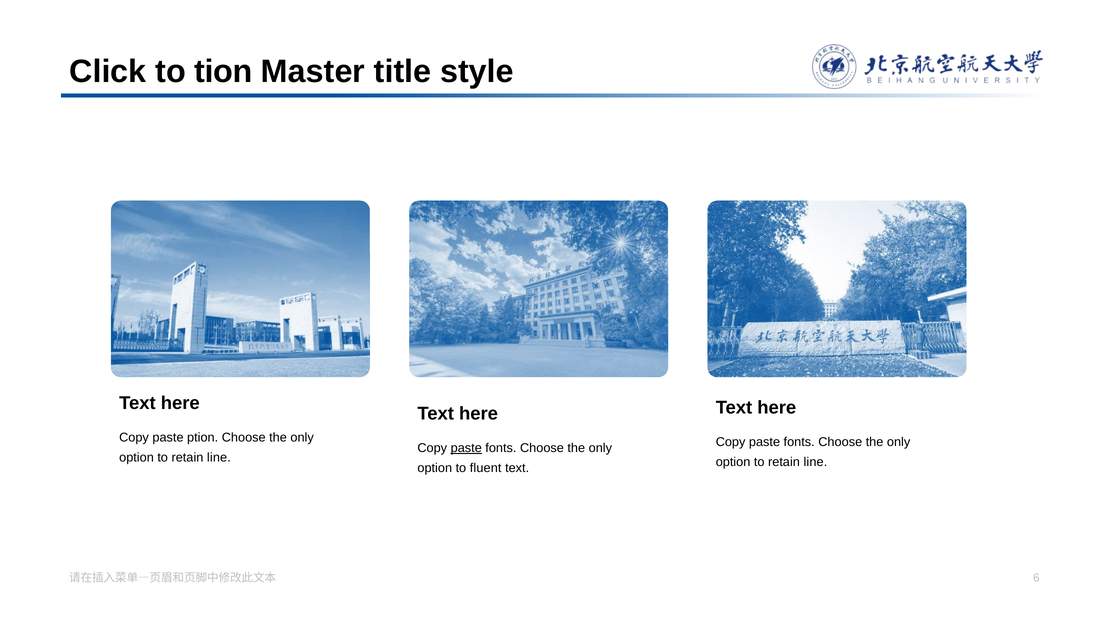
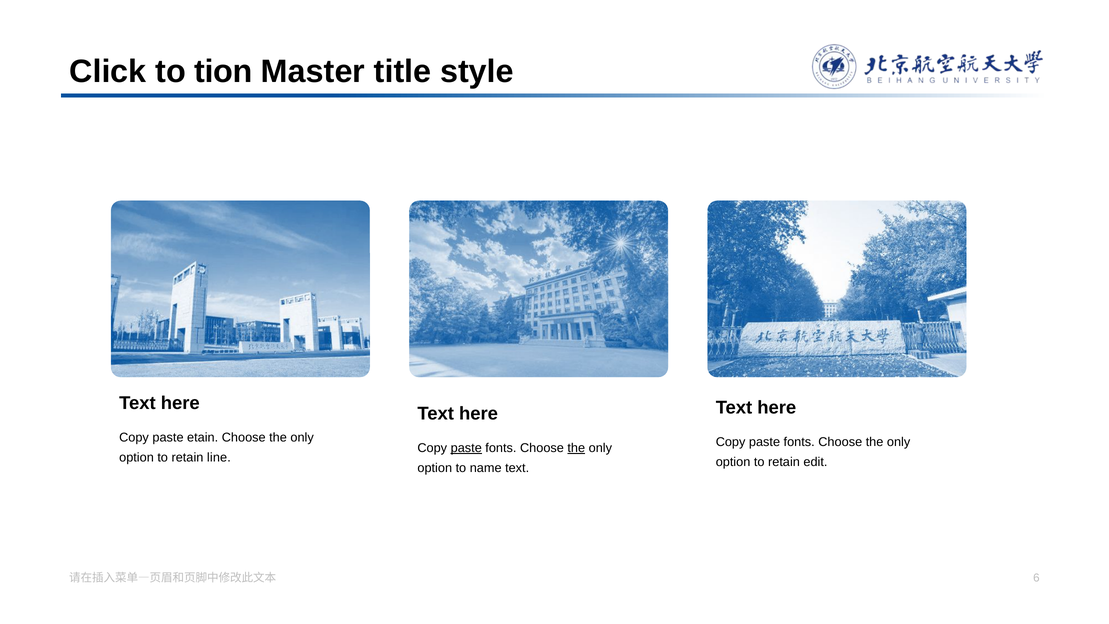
ption: ption -> etain (203, 438)
the underline: none -> present (576, 448)
line: line -> edit (815, 462)
fluent: fluent -> name (486, 468)
